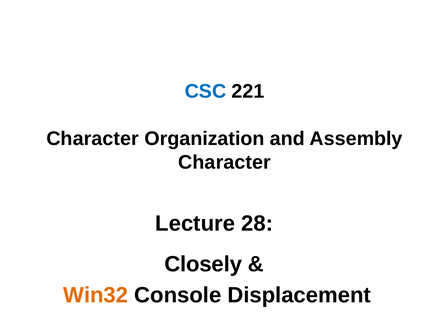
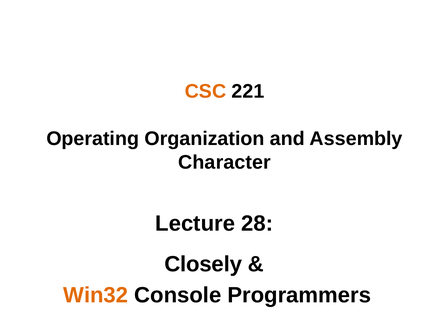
CSC colour: blue -> orange (206, 91)
Character: Character -> Operating (93, 138)
Displacement: Displacement -> Programmers (299, 295)
